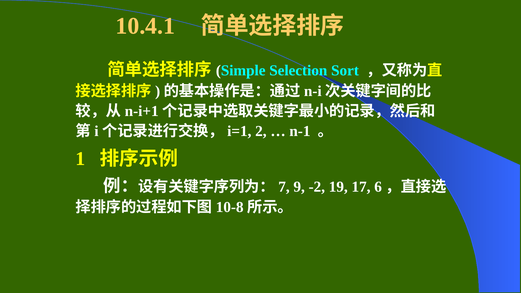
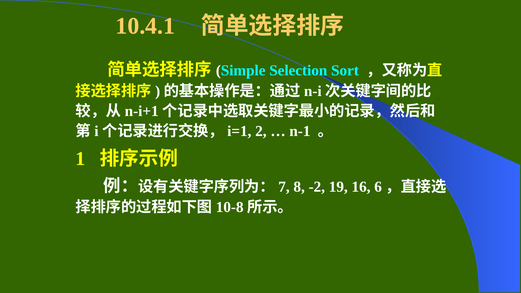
9: 9 -> 8 (299, 187)
17: 17 -> 16 (361, 187)
